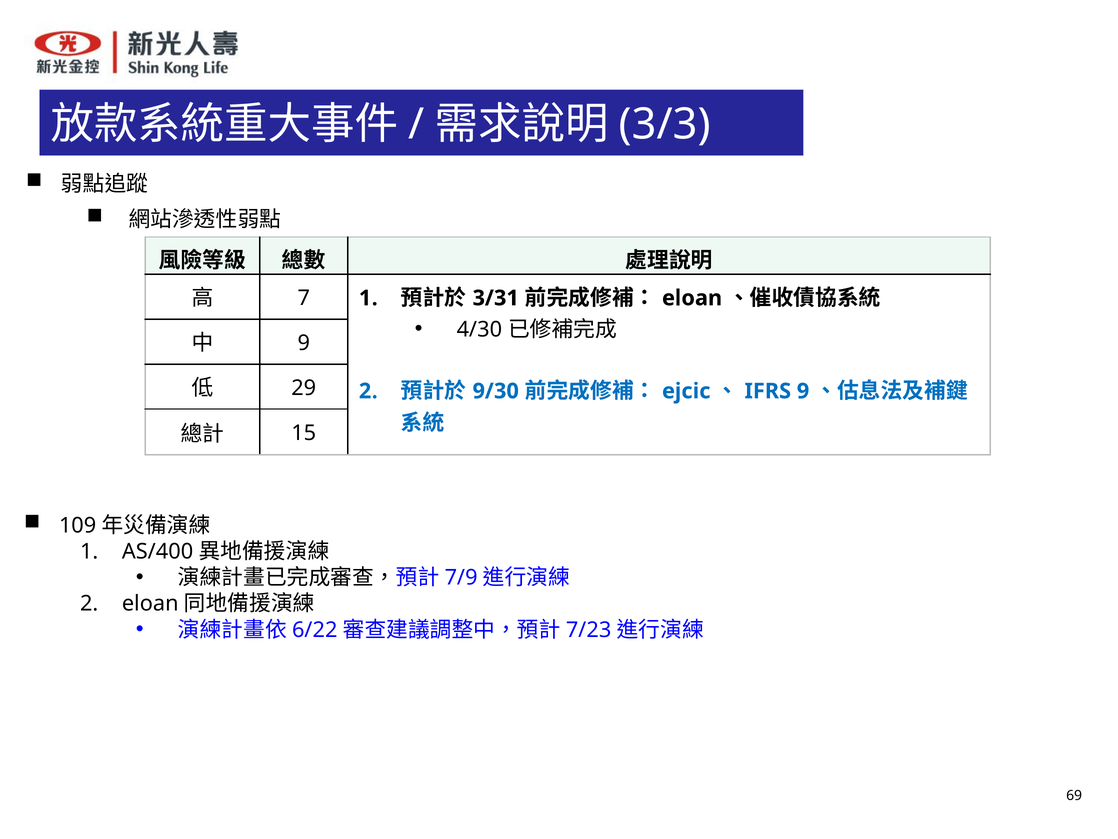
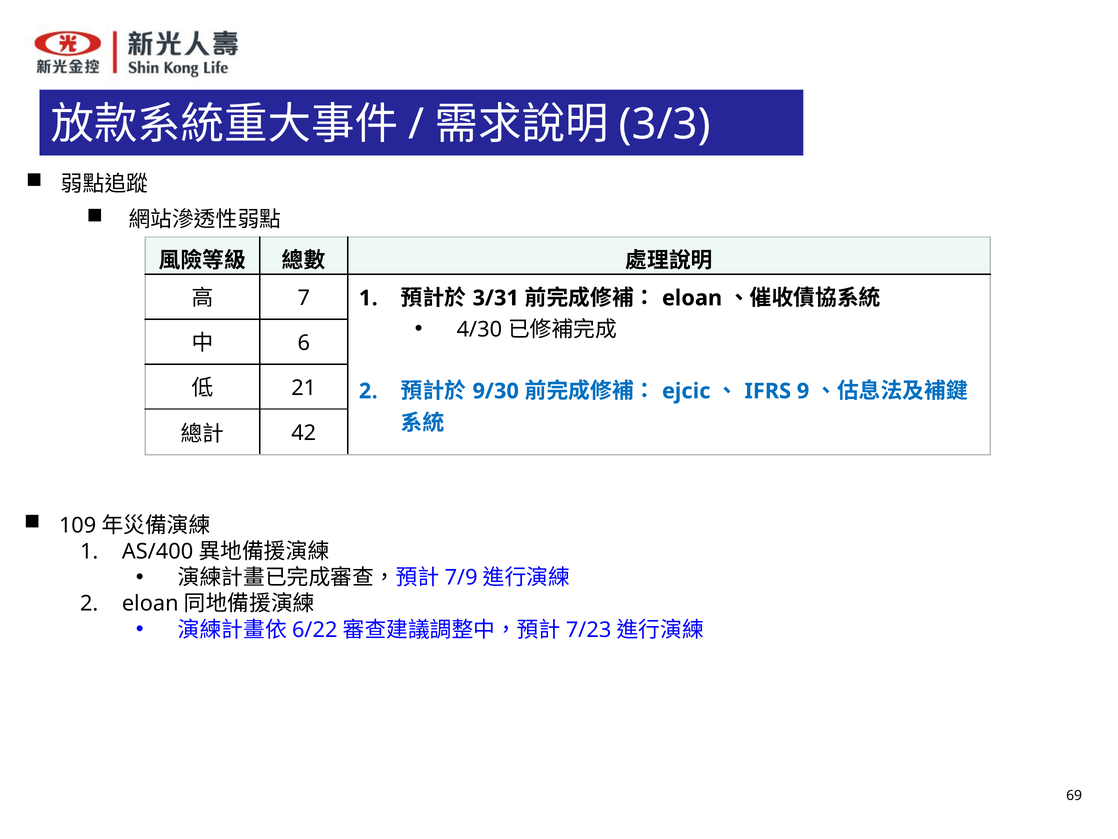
9: 9 -> 6 (304, 343)
29: 29 -> 21 (304, 388)
15: 15 -> 42 (304, 433)
